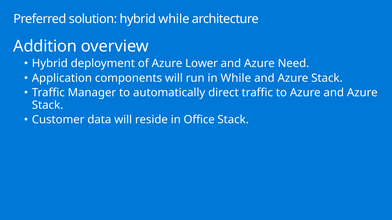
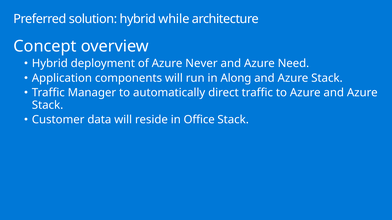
Addition: Addition -> Concept (45, 46)
Lower: Lower -> Never (201, 64)
in While: While -> Along (236, 78)
